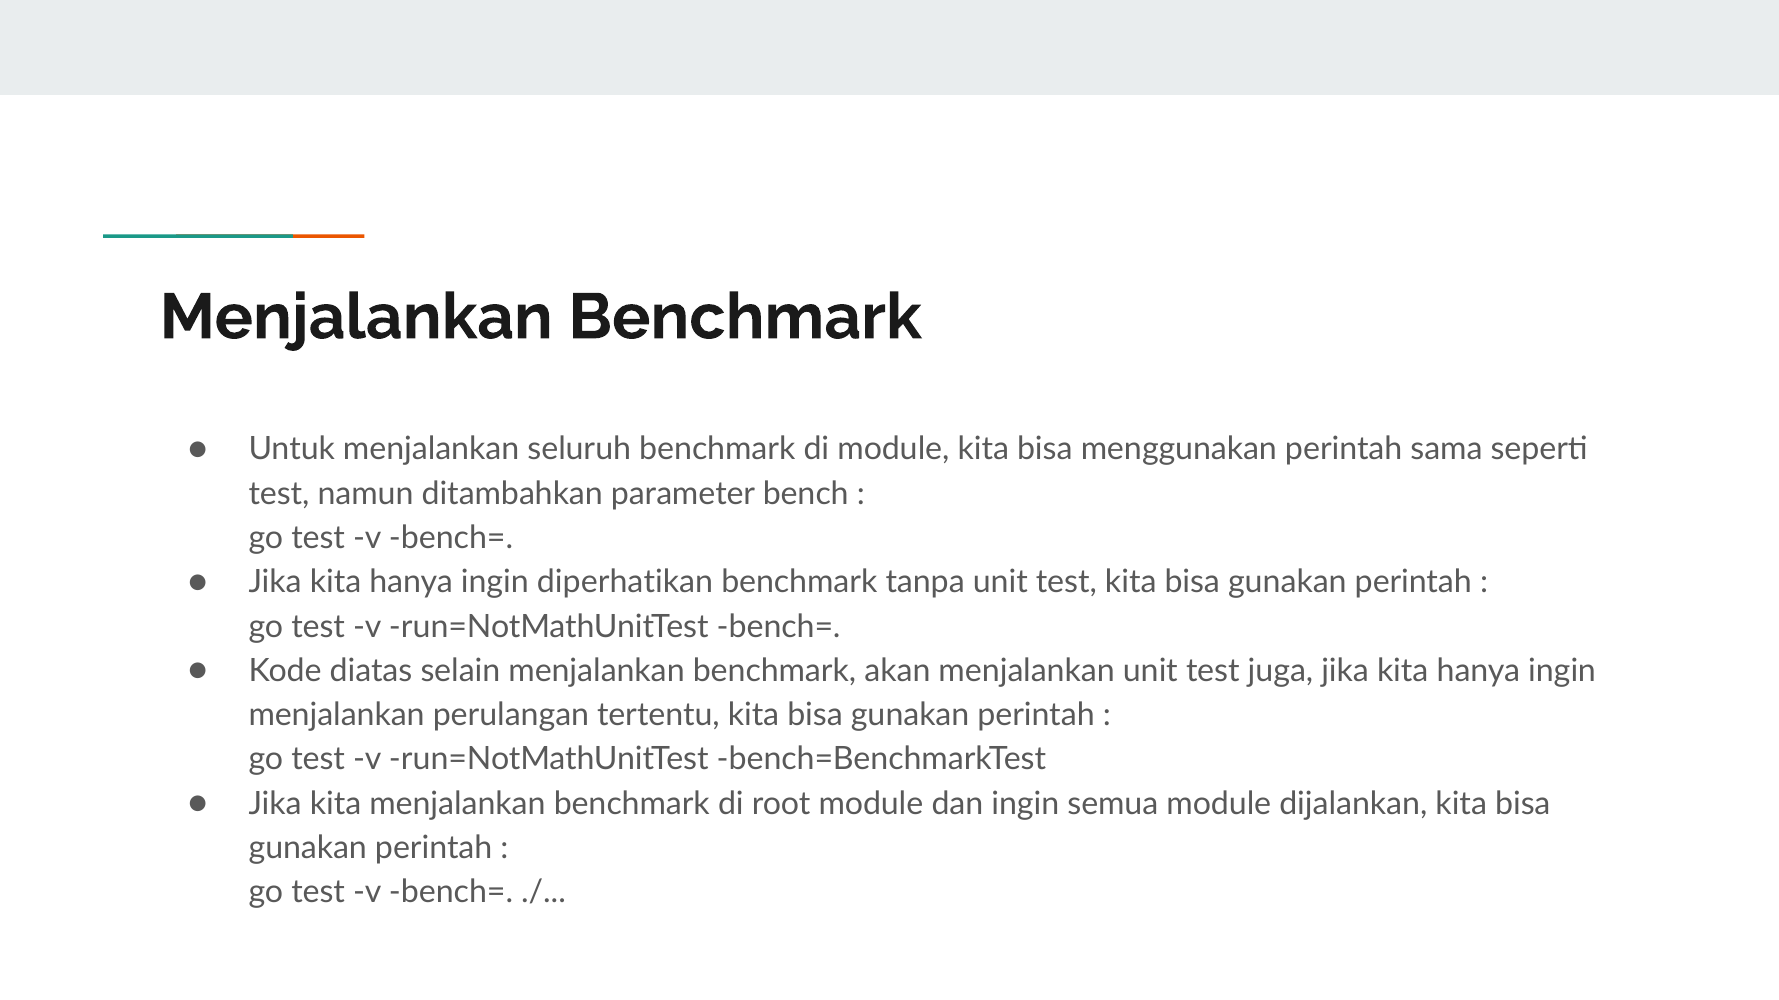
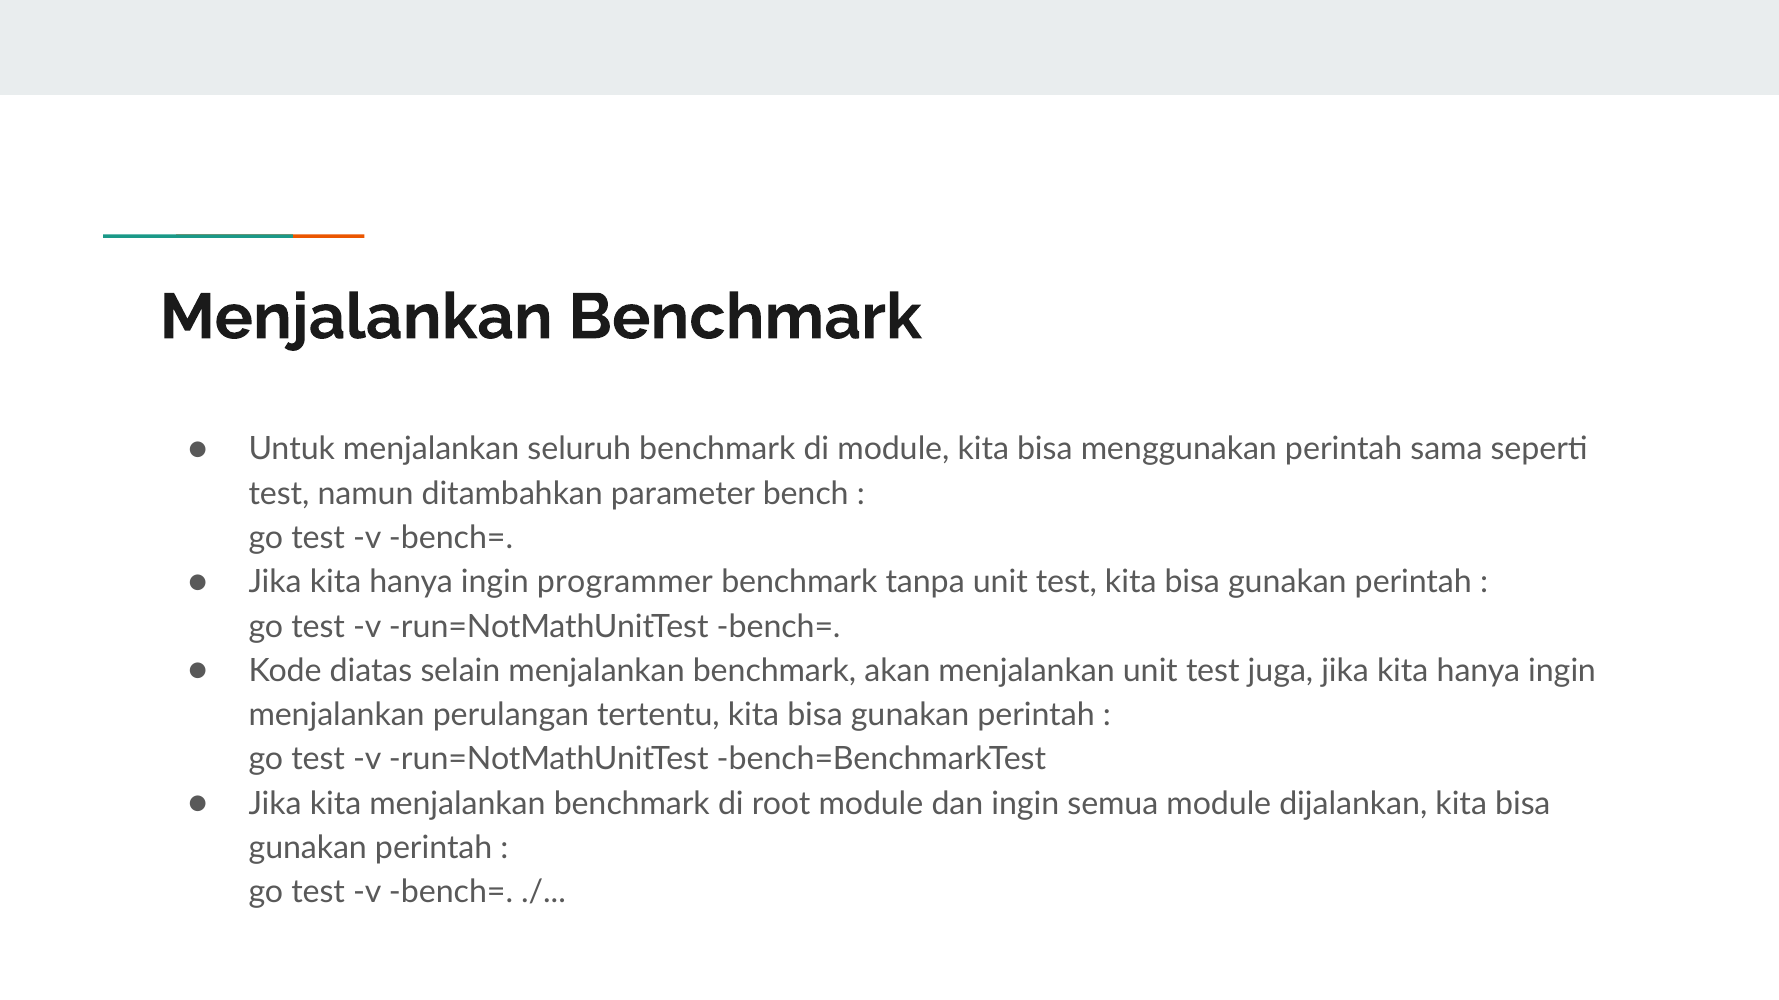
diperhatikan: diperhatikan -> programmer (625, 583)
